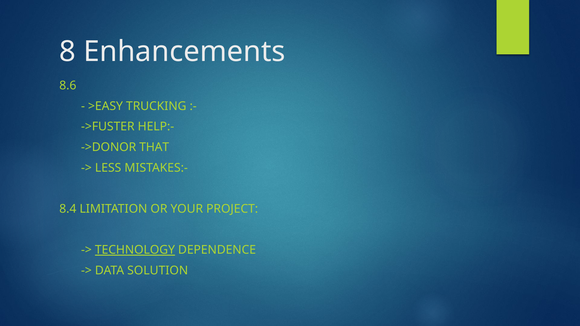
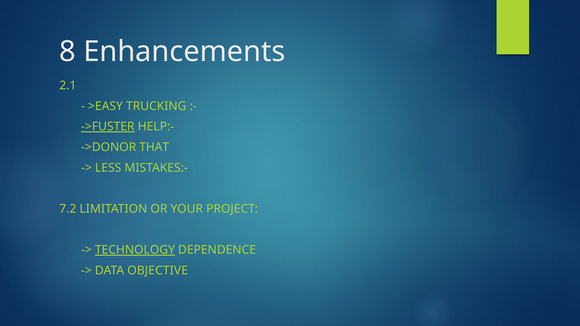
8.6: 8.6 -> 2.1 (68, 86)
->FUSTER underline: none -> present (108, 127)
8.4: 8.4 -> 7.2 (68, 209)
SOLUTION: SOLUTION -> OBJECTIVE (158, 271)
